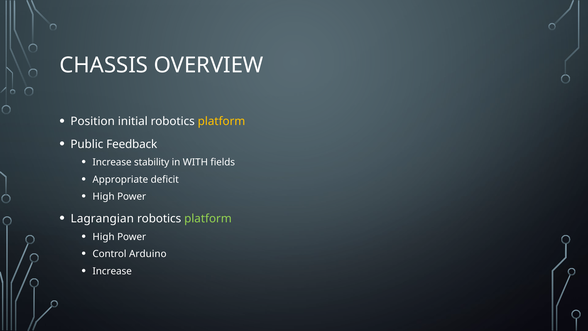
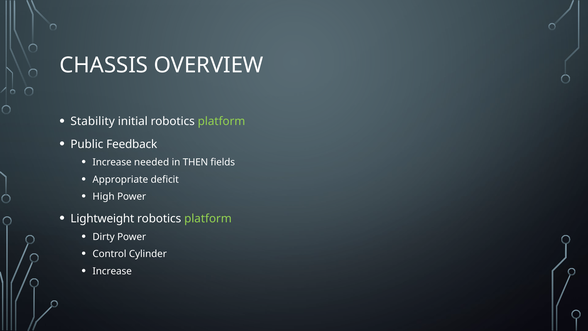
Position: Position -> Stability (93, 121)
platform colour: yellow -> light green (222, 121)
stability: stability -> needed (152, 162)
WITH: WITH -> THEN (195, 162)
Lagrangian: Lagrangian -> Lightweight (102, 218)
High: High -> Dirty (104, 237)
Arduino: Arduino -> Cylinder (148, 254)
